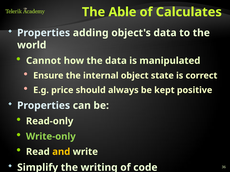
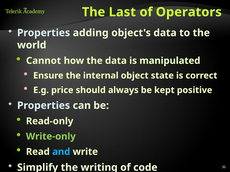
Able: Able -> Last (122, 12)
Calculates: Calculates -> Operators (189, 12)
and colour: yellow -> light blue (61, 152)
